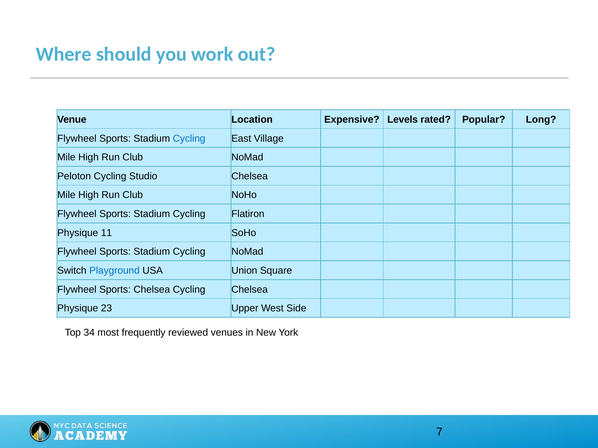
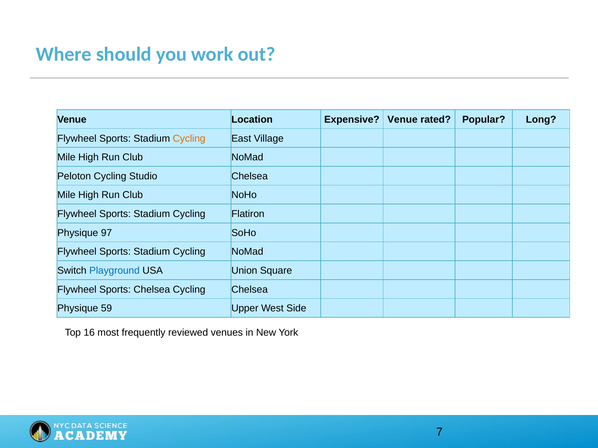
Expensive Levels: Levels -> Venue (402, 120)
Cycling colour: blue -> orange (189, 139)
11: 11 -> 97 (106, 233)
23: 23 -> 59 (106, 309)
34: 34 -> 16 (89, 333)
